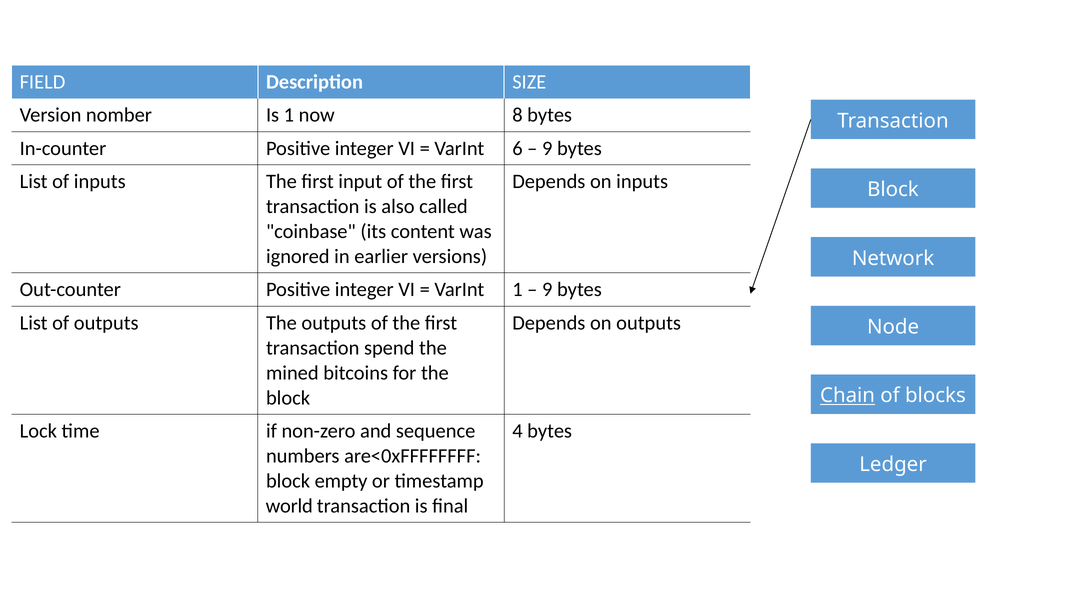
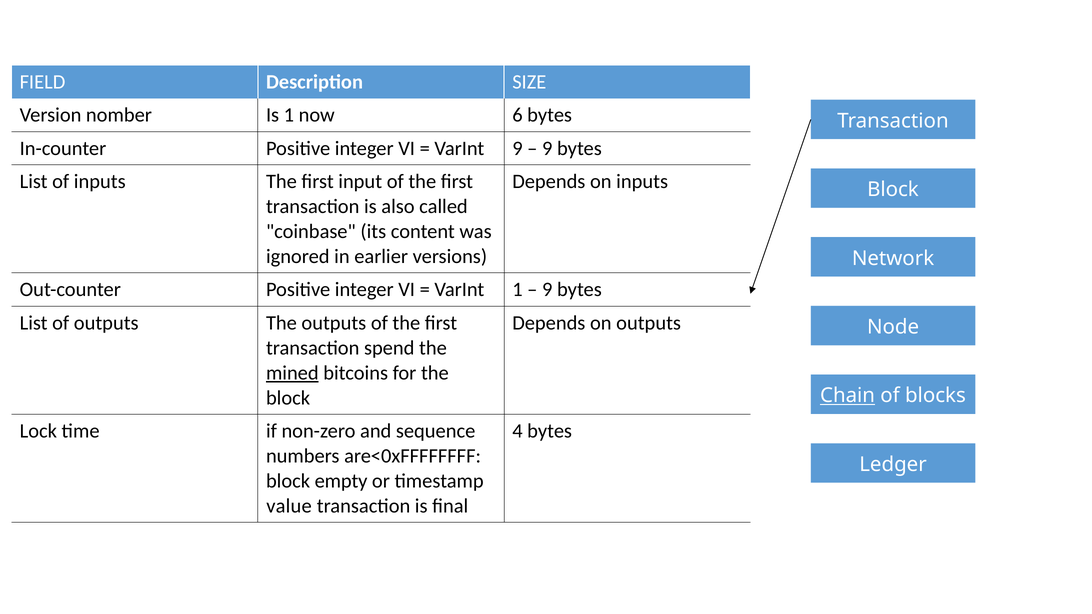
8: 8 -> 6 (518, 115)
VarInt 6: 6 -> 9 (518, 148)
mined underline: none -> present (292, 373)
world: world -> value (289, 506)
